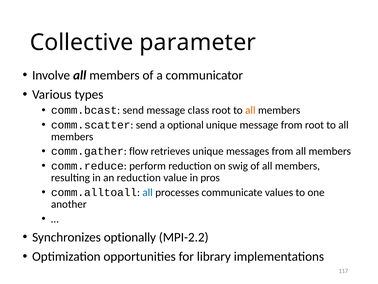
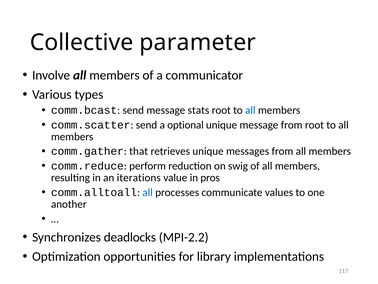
class: class -> stats (198, 110)
all colour: orange -> blue (250, 110)
flow: flow -> that (139, 151)
an reduction: reduction -> iterations (139, 178)
optionally: optionally -> deadlocks (130, 237)
